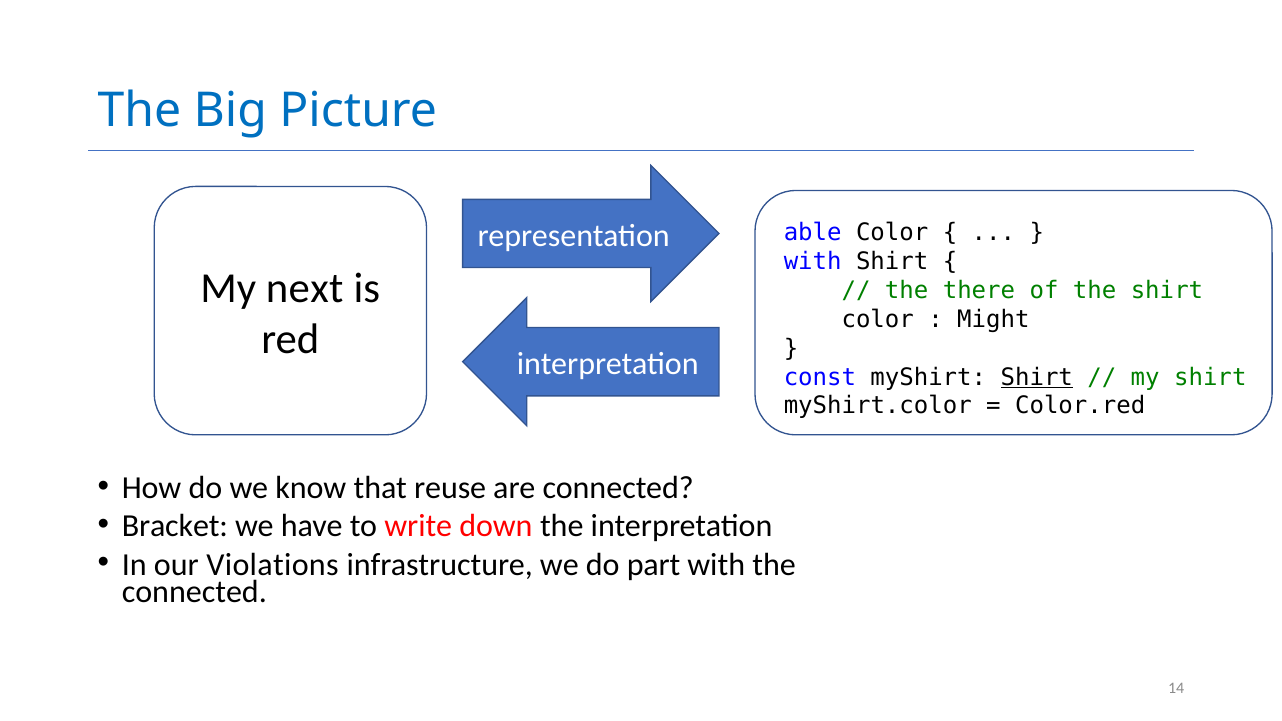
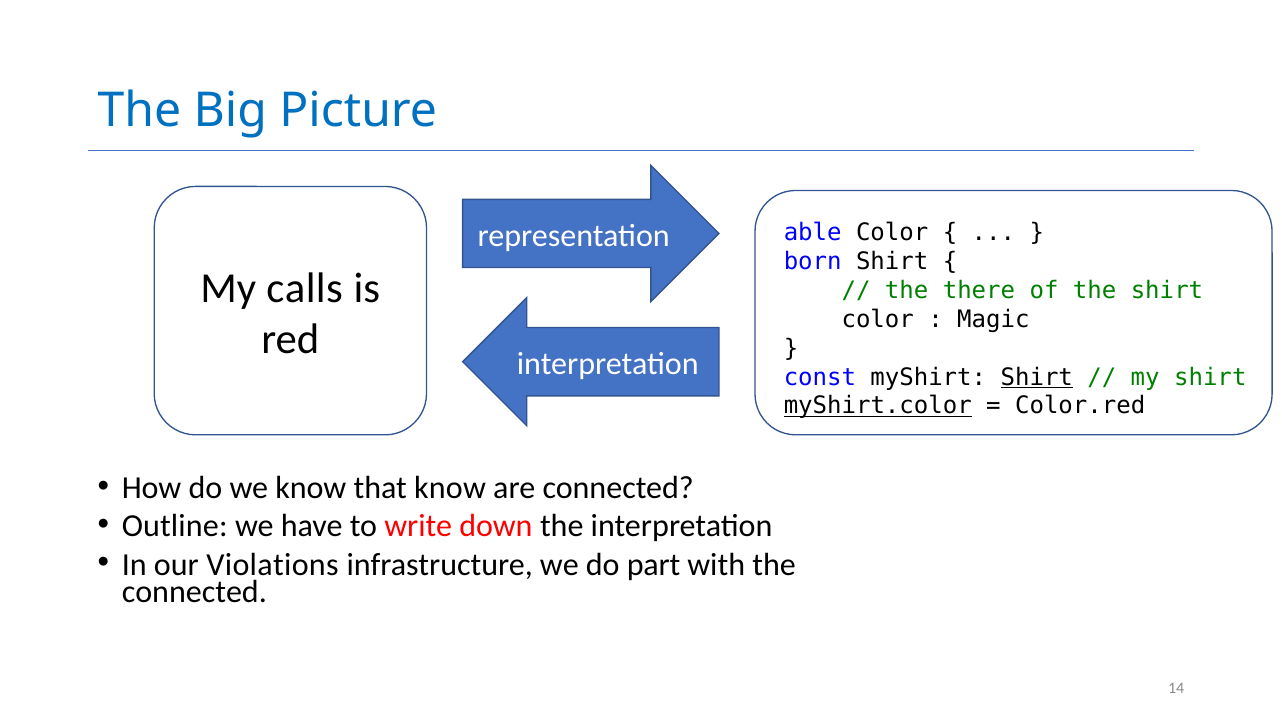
with: with -> born (813, 262)
next: next -> calls (305, 288)
Might: Might -> Magic (993, 320)
myShirt.color underline: none -> present (878, 406)
that reuse: reuse -> know (450, 488)
Bracket: Bracket -> Outline (175, 526)
